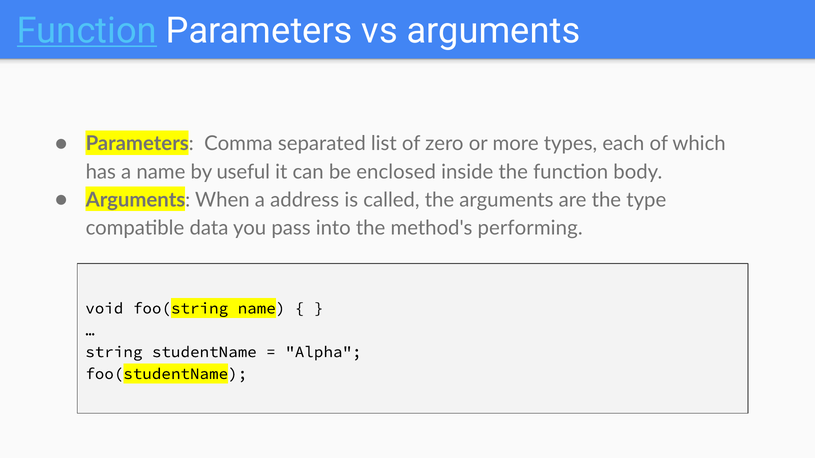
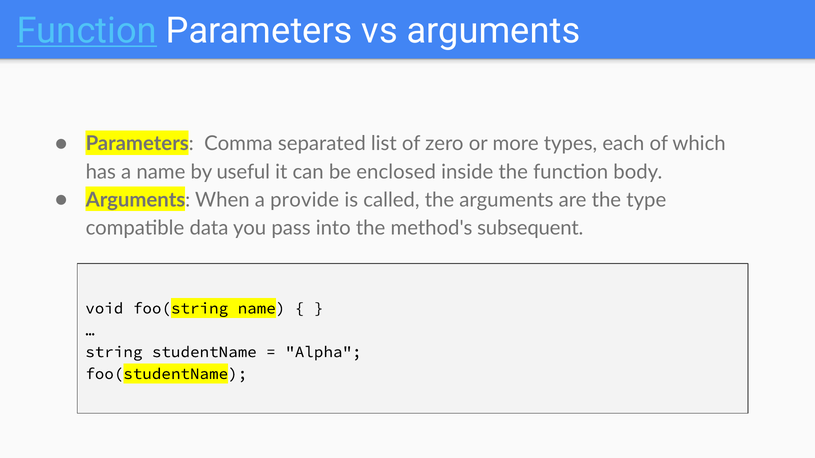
address: address -> provide (305, 200)
performing: performing -> subsequent (530, 228)
